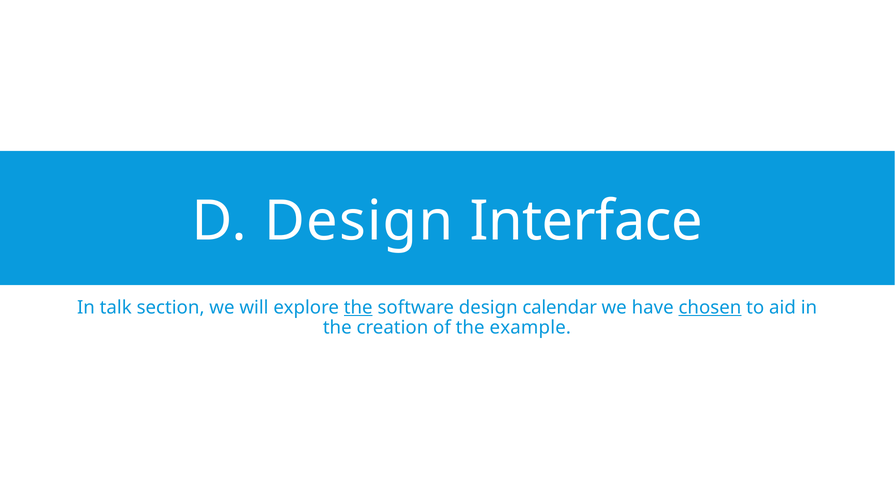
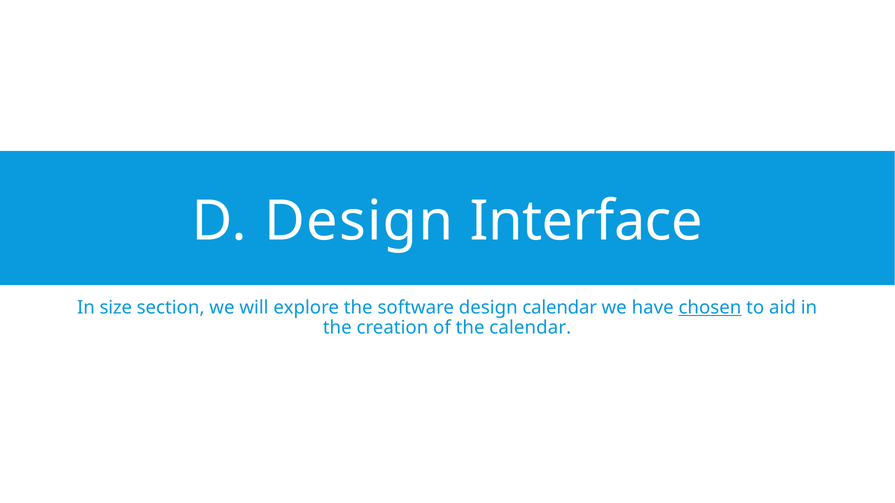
talk: talk -> size (116, 308)
the underline: present -> none (358, 308)
the example: example -> calendar (530, 328)
